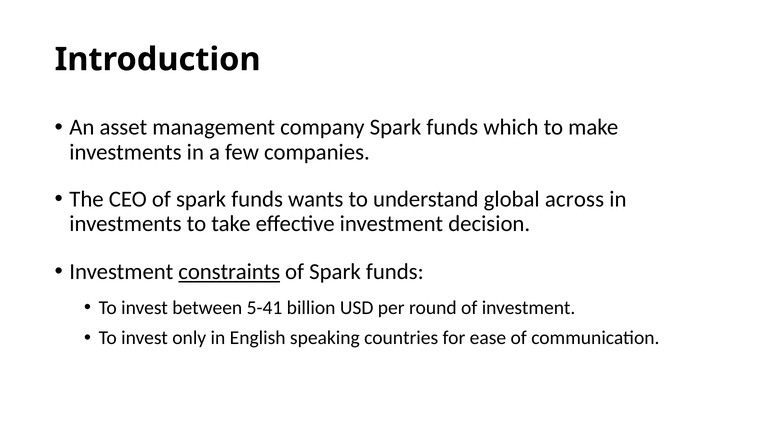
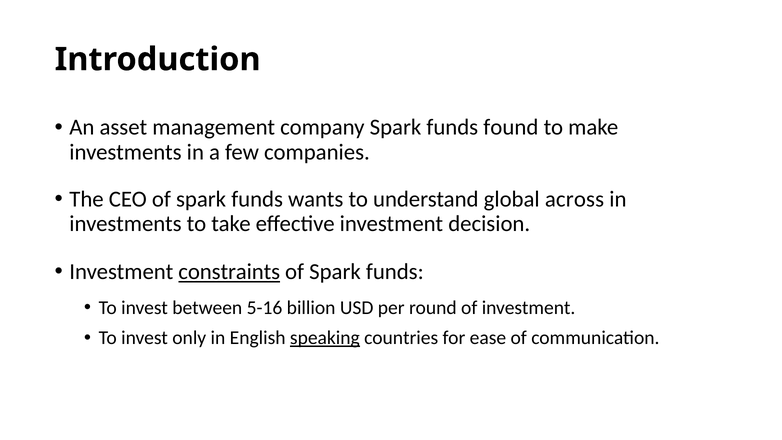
which: which -> found (511, 127)
5-41: 5-41 -> 5-16 (265, 308)
speaking underline: none -> present (325, 338)
